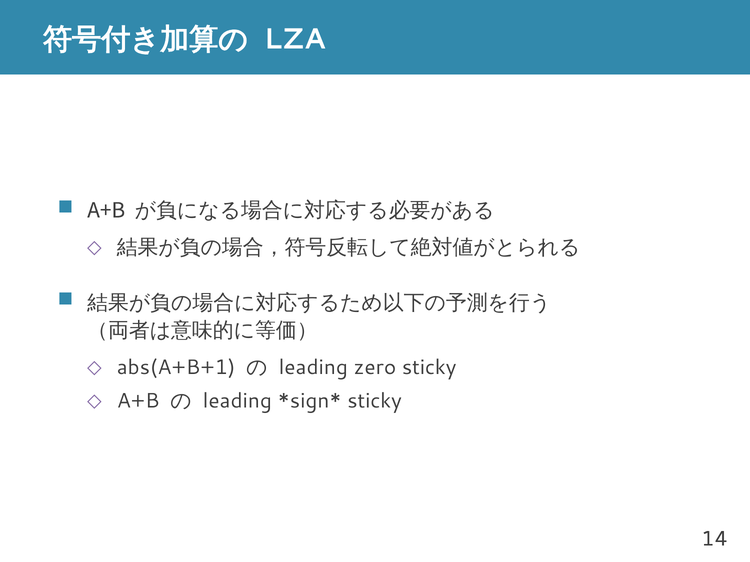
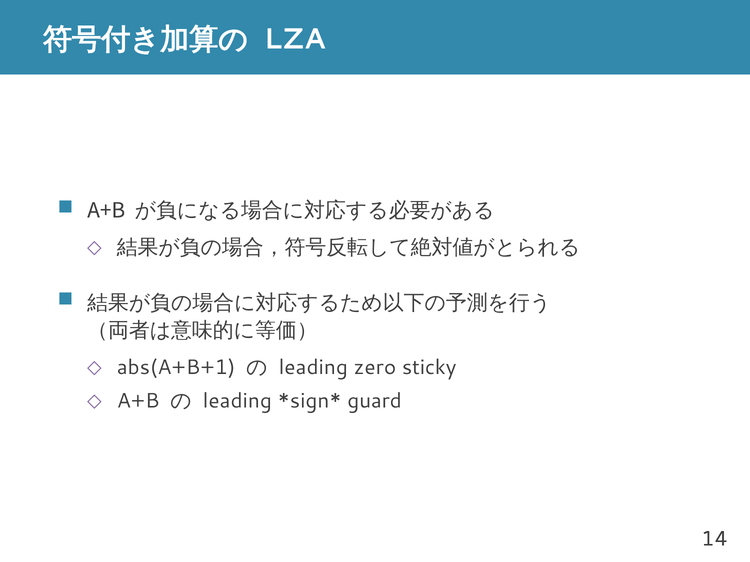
sticky: sticky -> guard (375, 401)
